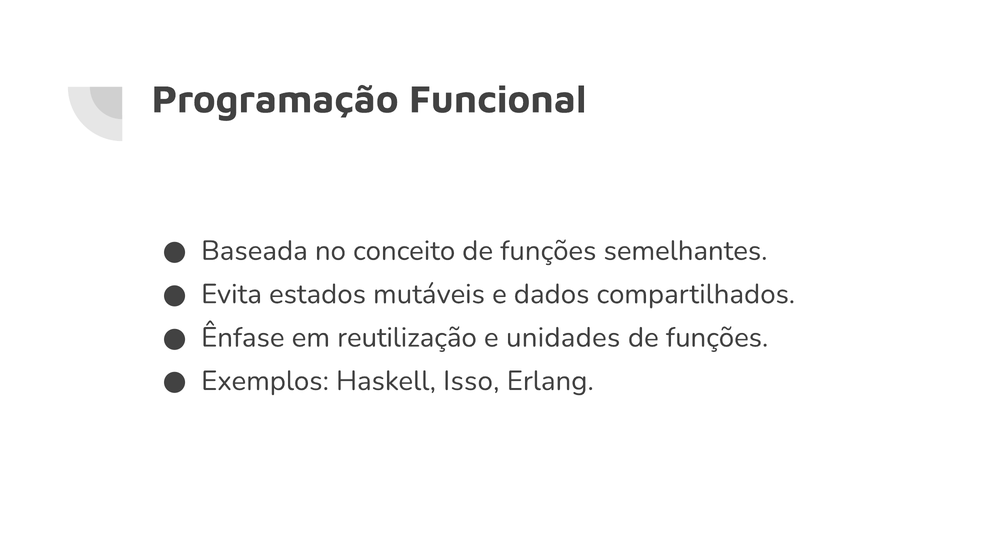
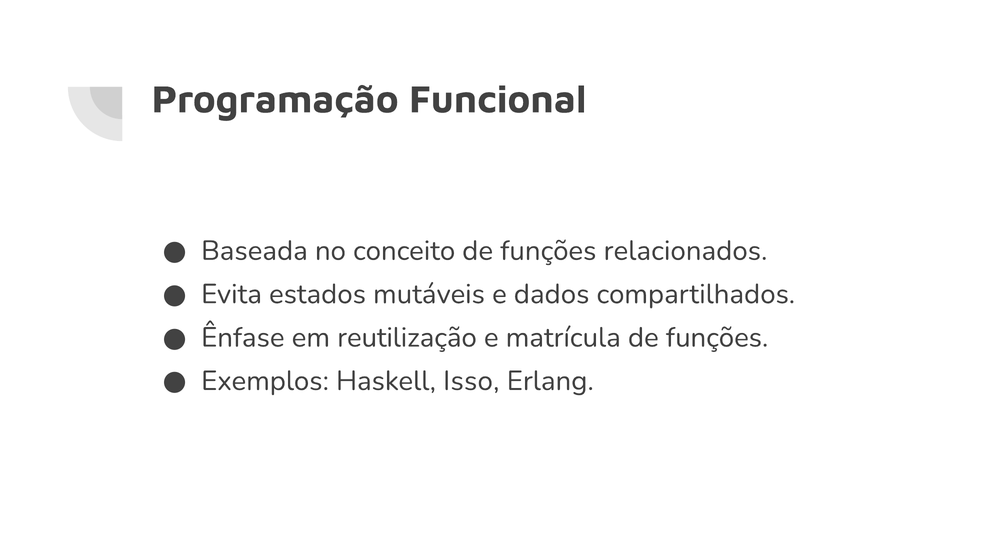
semelhantes: semelhantes -> relacionados (685, 251)
unidades: unidades -> matrícula (563, 337)
